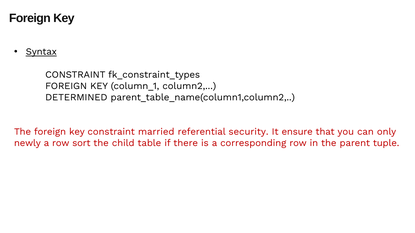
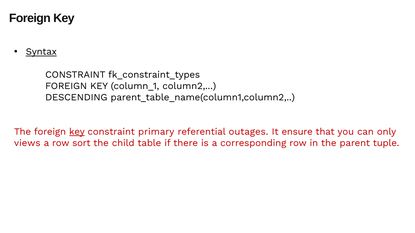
DETERMINED: DETERMINED -> DESCENDING (76, 98)
key underline: none -> present (77, 132)
married: married -> primary (156, 132)
security: security -> outages (248, 132)
newly: newly -> views (27, 143)
